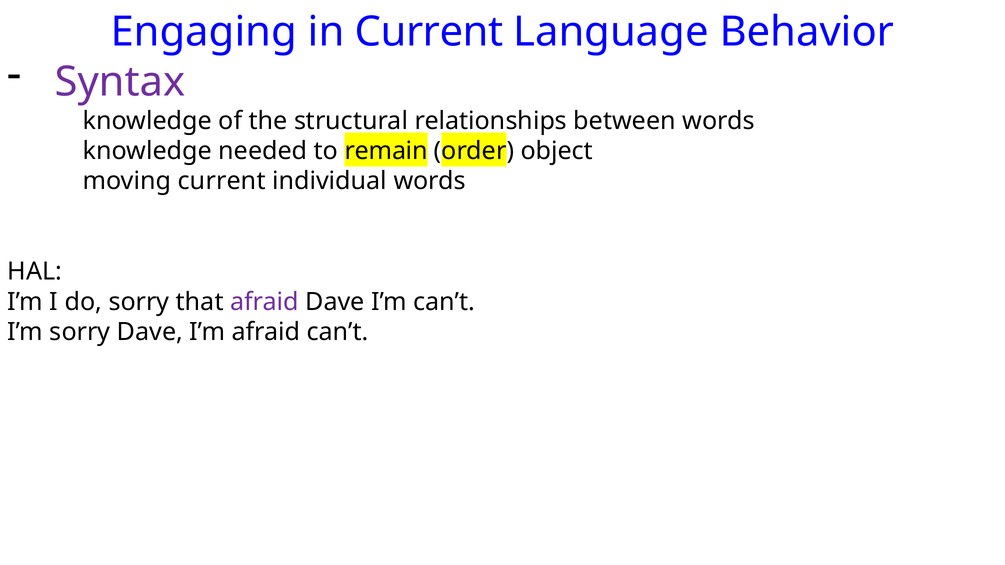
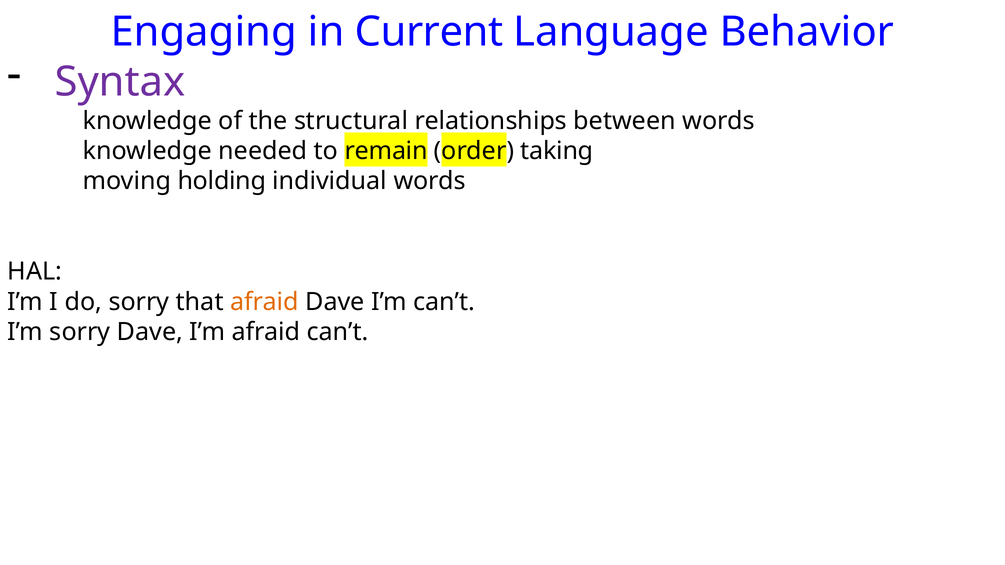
object: object -> taking (557, 151)
moving current: current -> holding (222, 181)
afraid colour: purple -> orange (264, 302)
